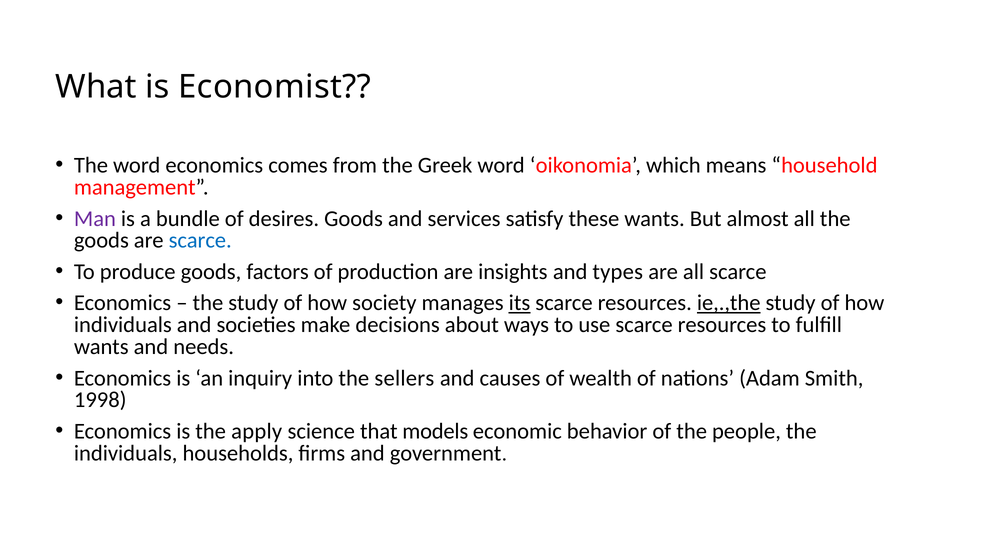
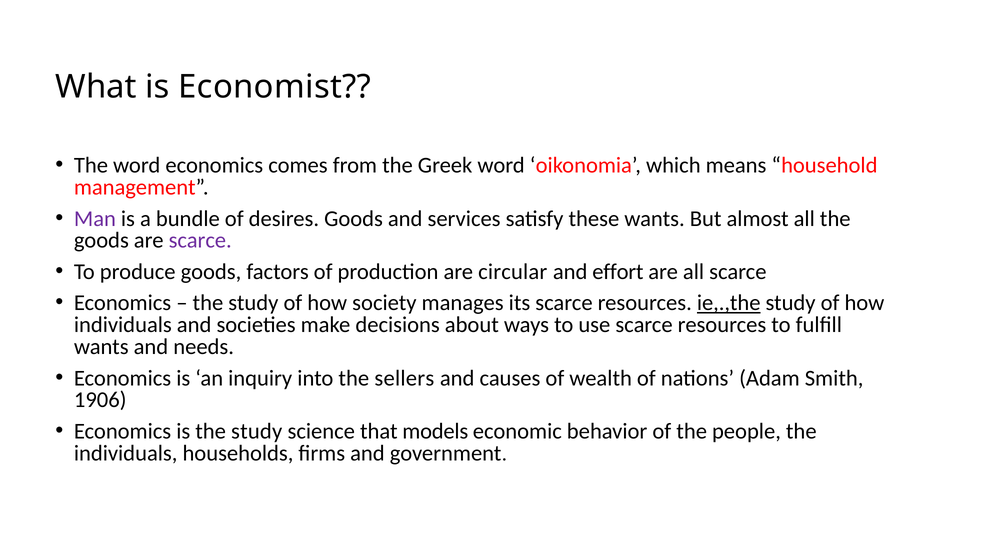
scarce colour: blue -> purple (200, 241)
insights: insights -> circular (513, 272)
types: types -> effort (618, 272)
its underline: present -> none (519, 303)
1998: 1998 -> 1906 (100, 400)
is the apply: apply -> study (257, 431)
